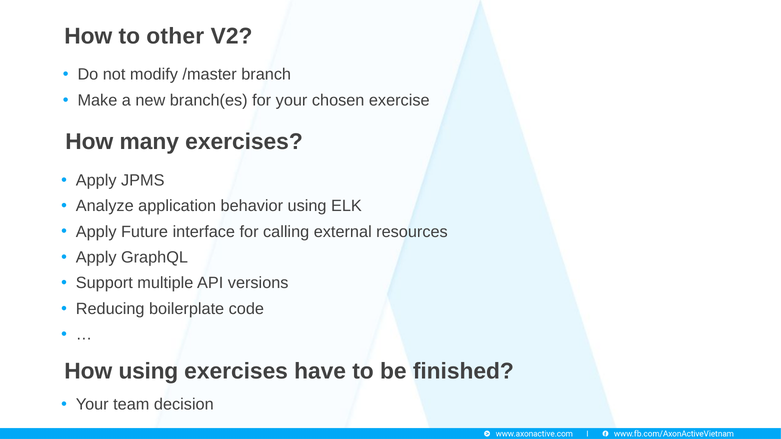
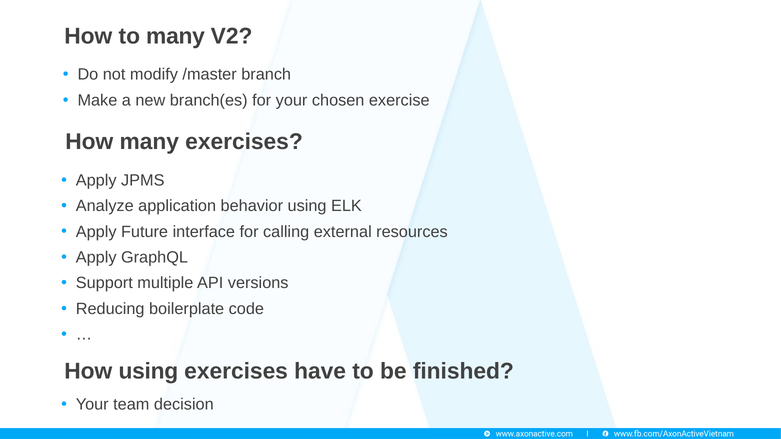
to other: other -> many (176, 36)
